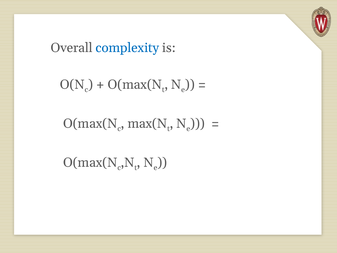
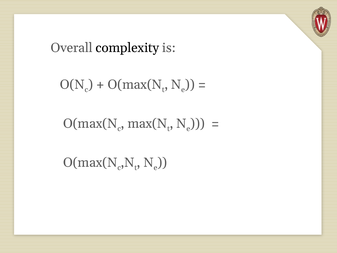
complexity colour: blue -> black (127, 48)
